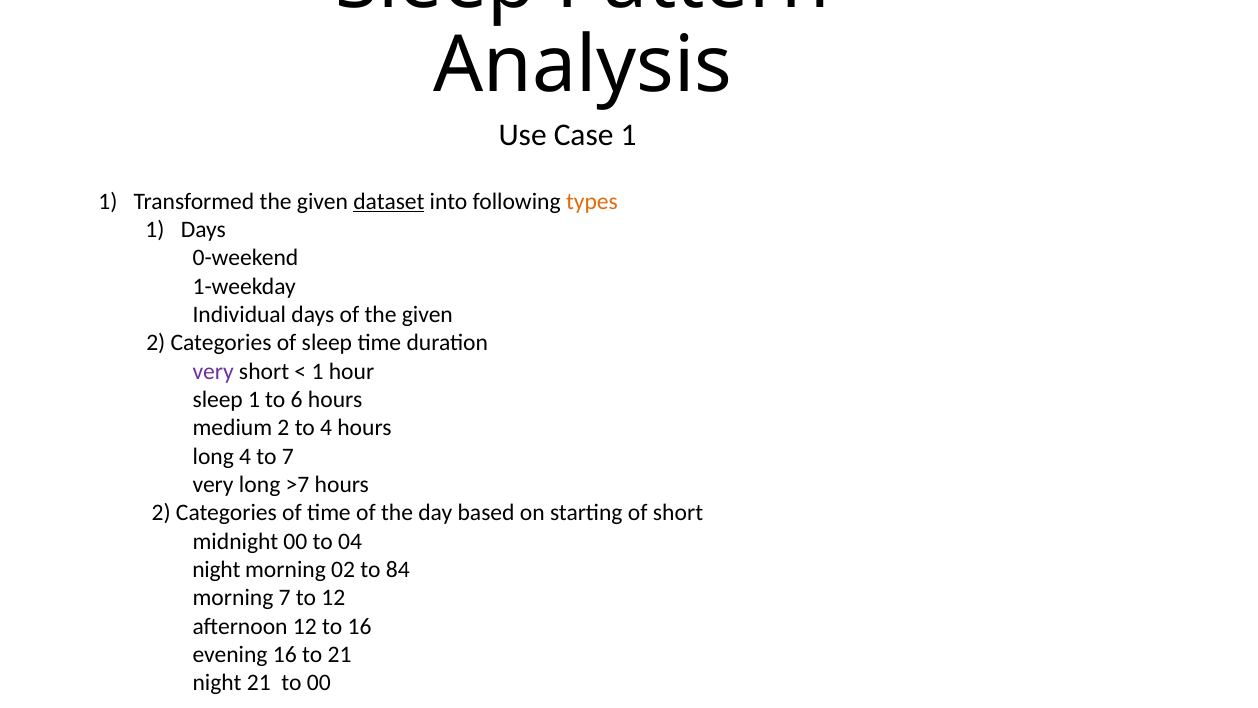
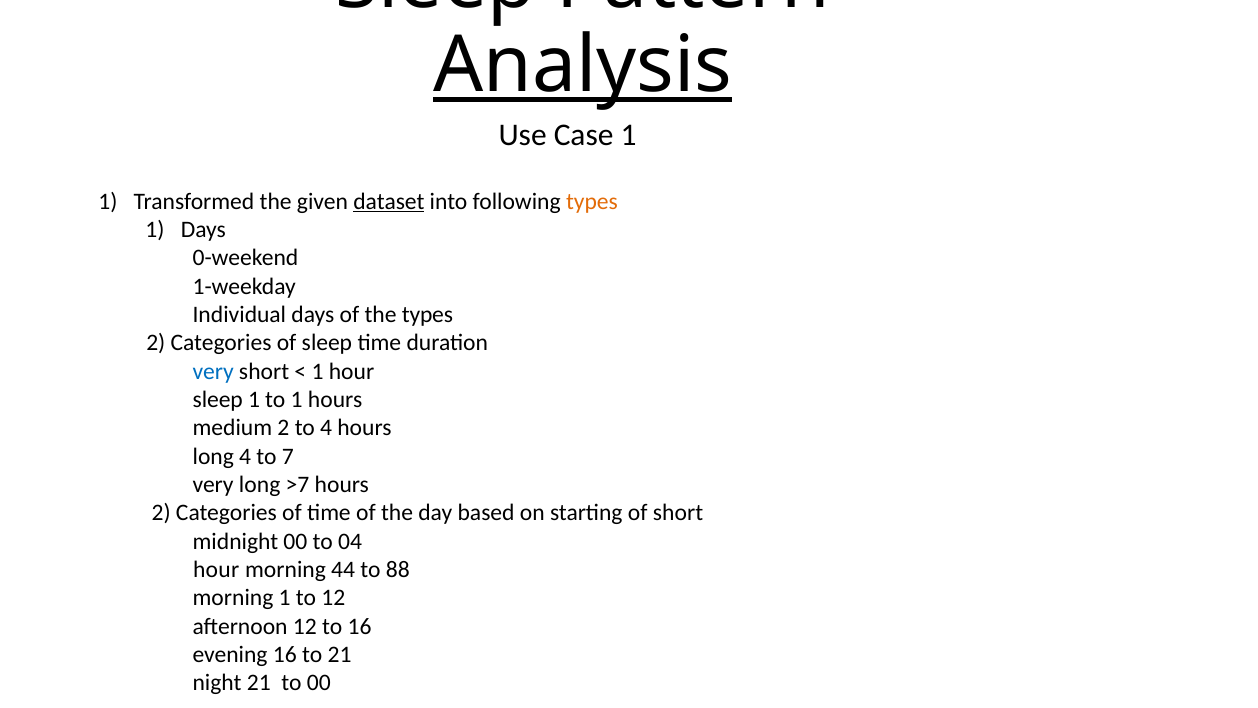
Analysis underline: none -> present (583, 66)
of the given: given -> types (427, 315)
very colour: purple -> blue (213, 371)
to 6: 6 -> 1 (297, 399)
night: night -> hour (216, 569)
02: 02 -> 44 (343, 569)
84: 84 -> 88 (398, 569)
morning 7: 7 -> 1 (285, 598)
